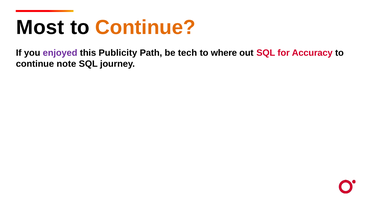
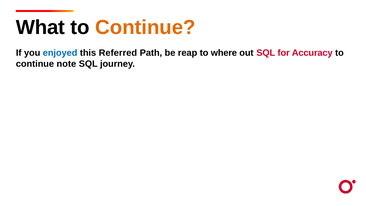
Most: Most -> What (40, 27)
enjoyed colour: purple -> blue (60, 53)
Publicity: Publicity -> Referred (118, 53)
tech: tech -> reap (188, 53)
